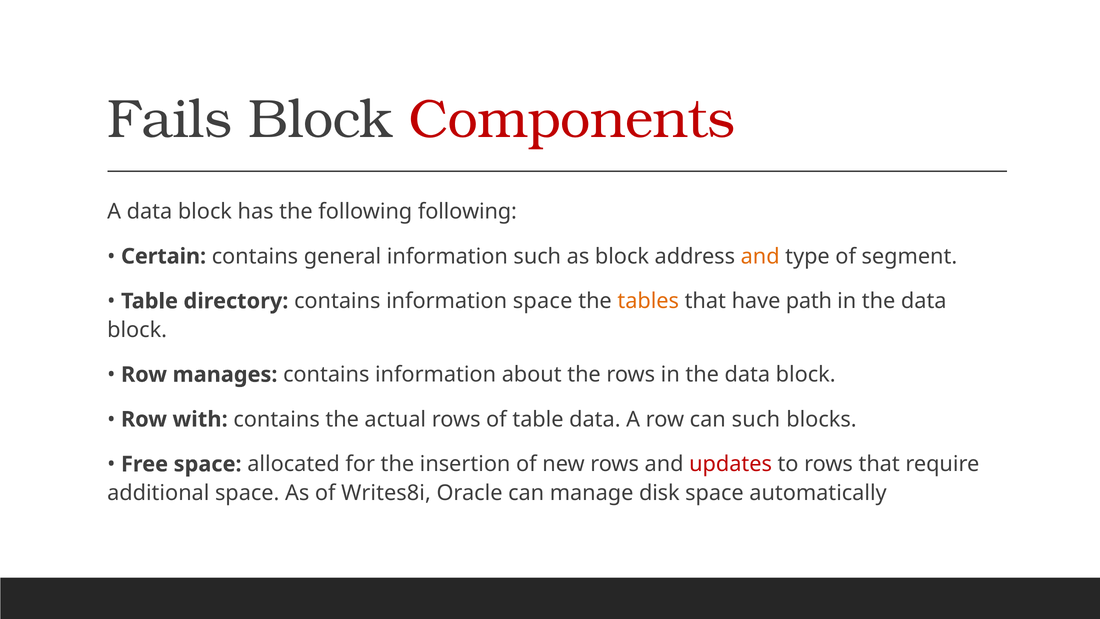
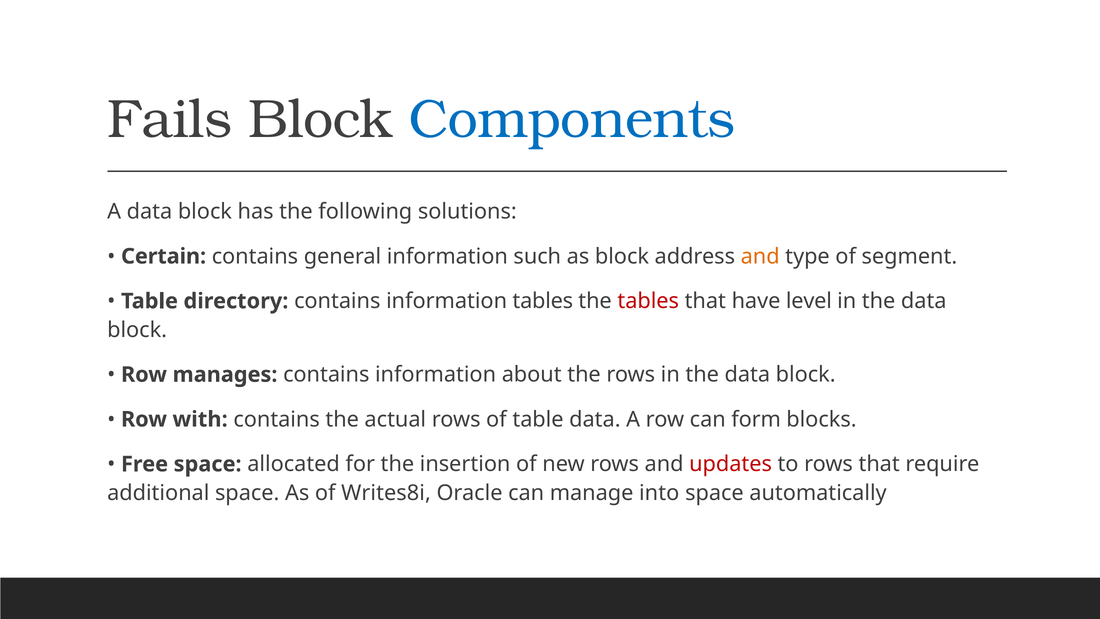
Components colour: red -> blue (572, 120)
following following: following -> solutions (467, 212)
information space: space -> tables (543, 301)
tables colour: orange -> red (648, 301)
path: path -> level (809, 301)
can such: such -> form (756, 419)
disk: disk -> into (659, 493)
